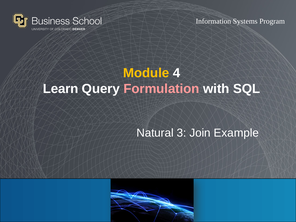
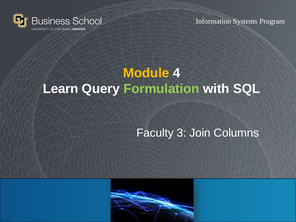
Formulation colour: pink -> light green (161, 89)
Natural: Natural -> Faculty (155, 133)
Example: Example -> Columns (236, 133)
